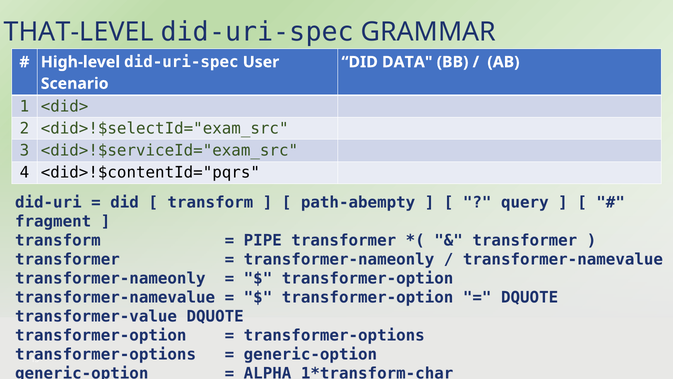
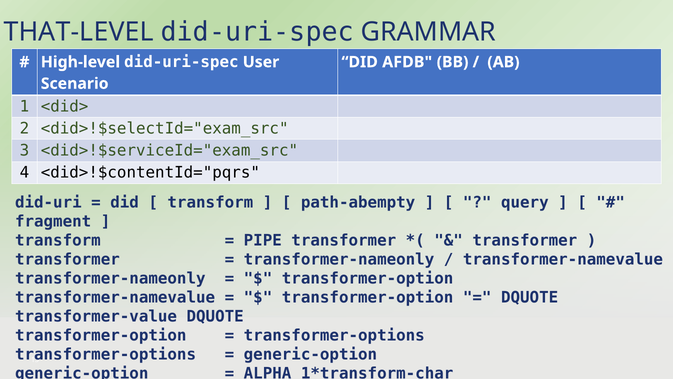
DATA: DATA -> AFDB (407, 62)
